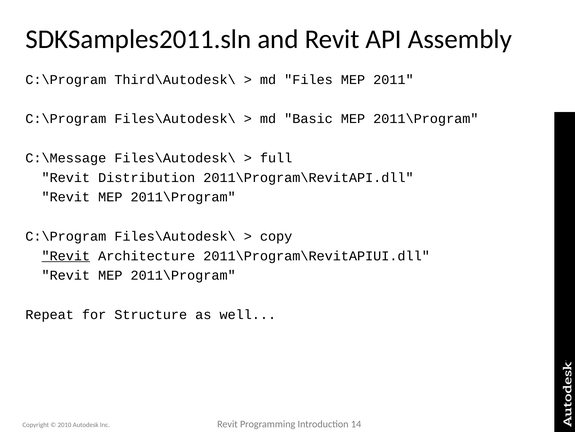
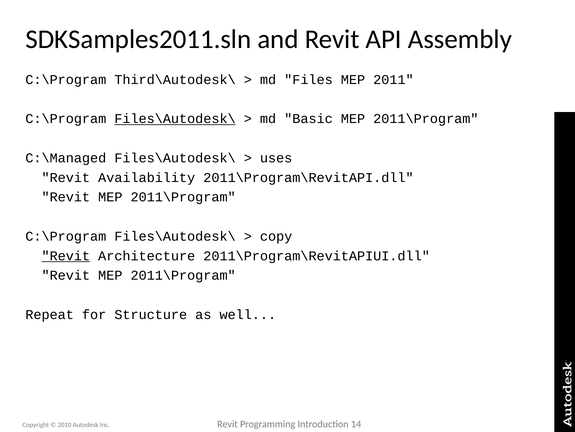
Files\Autodesk\ underline: none -> present (175, 119)
C:\Message: C:\Message -> C:\Managed (66, 158)
full: full -> uses (276, 158)
Distribution: Distribution -> Availability (147, 177)
